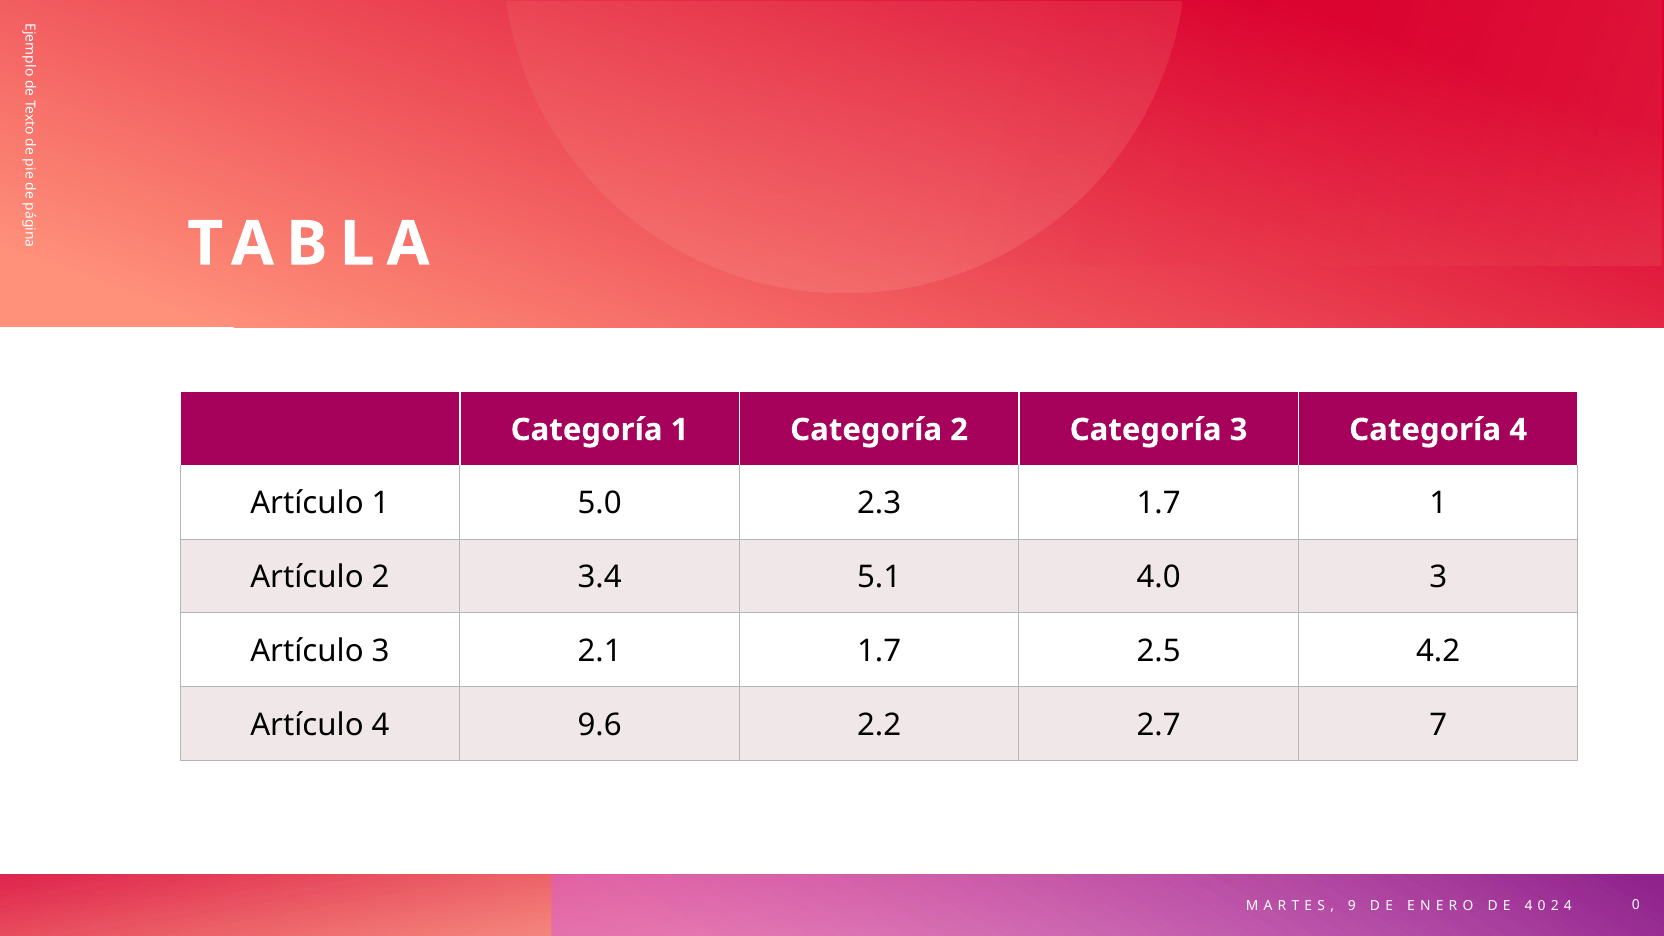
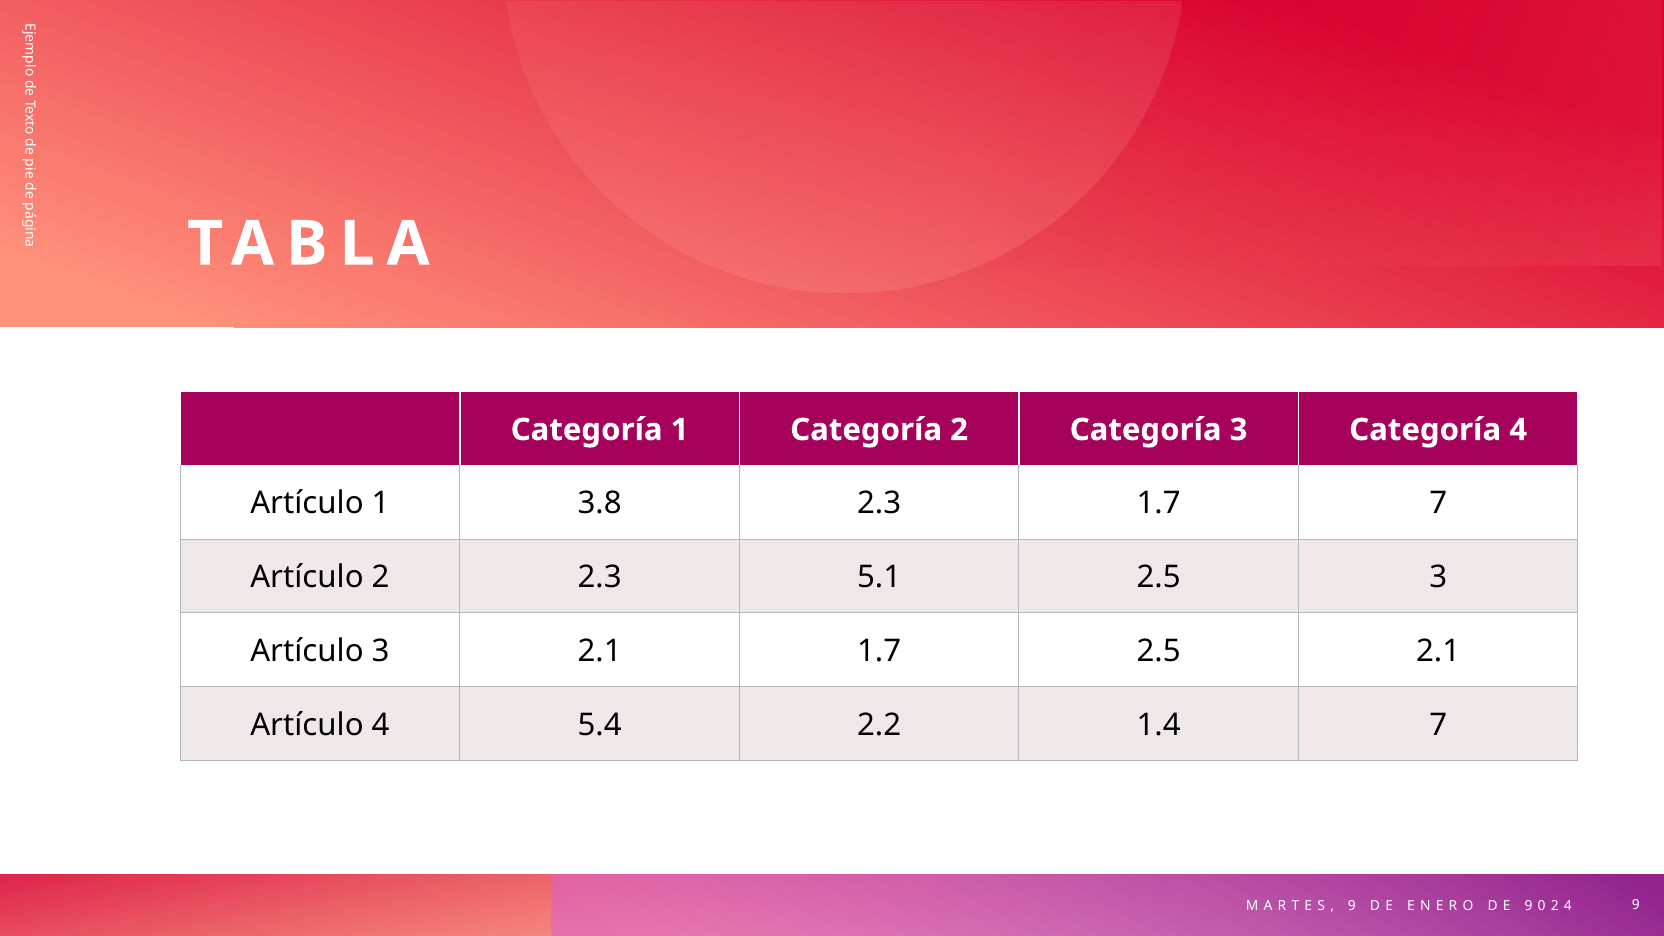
5.0: 5.0 -> 3.8 (600, 504)
1.7 1: 1 -> 7 (1438, 504)
2 3.4: 3.4 -> 2.3 (600, 578)
5.1 4.0: 4.0 -> 2.5 (1159, 578)
2.5 4.2: 4.2 -> 2.1 (1438, 651)
9.6: 9.6 -> 5.4 (600, 725)
2.7: 2.7 -> 1.4 (1159, 725)
4: 4 -> 9 (1528, 906)
2 4 0: 0 -> 9 (1636, 905)
